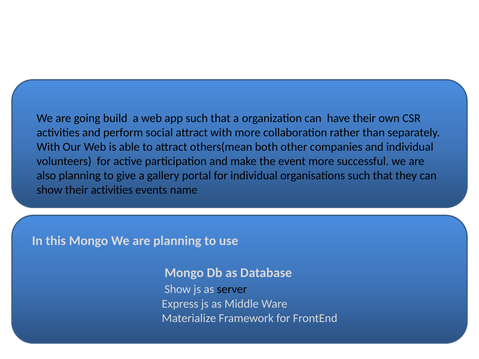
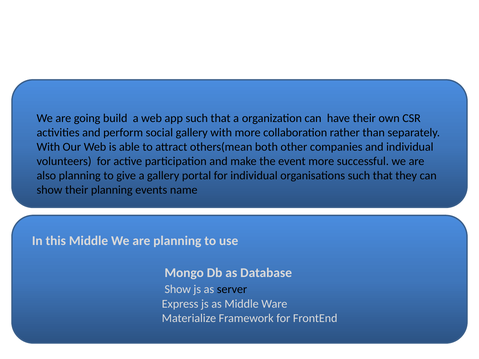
social attract: attract -> gallery (192, 133)
their activities: activities -> planning (112, 190)
this Mongo: Mongo -> Middle (89, 241)
